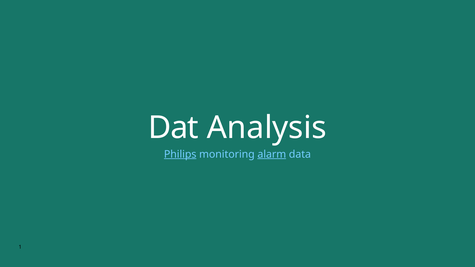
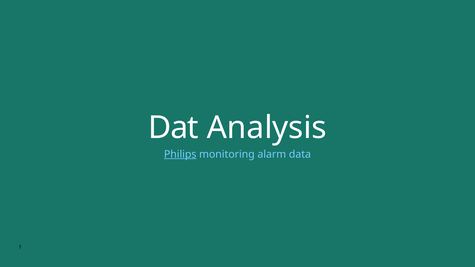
alarm underline: present -> none (272, 154)
